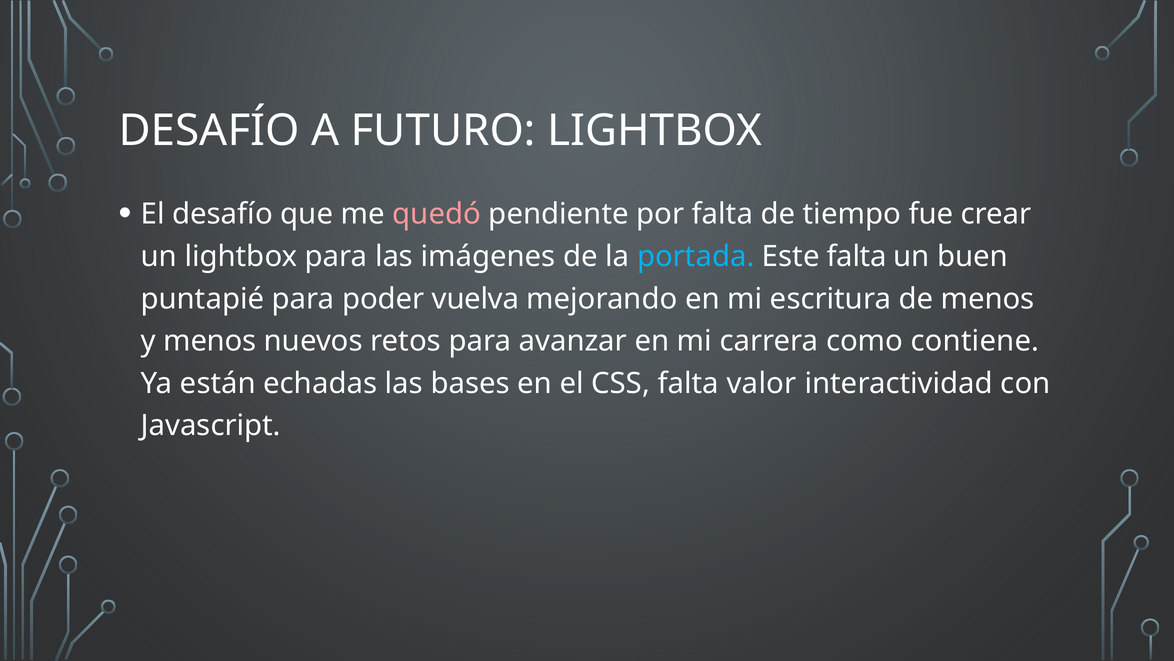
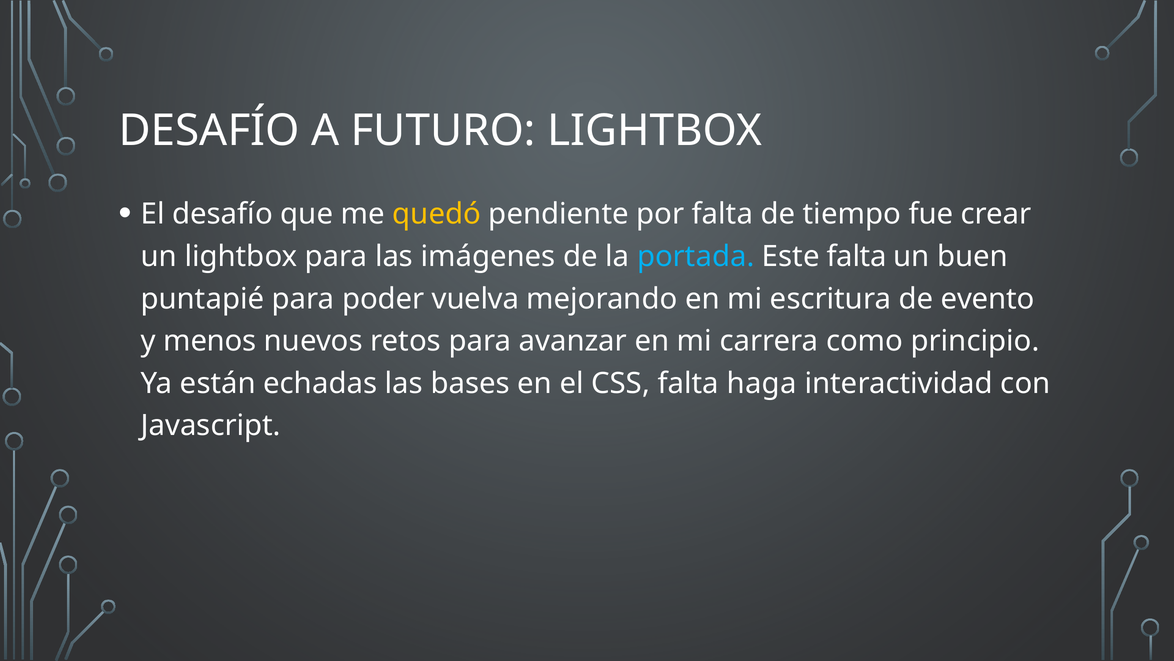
quedó colour: pink -> yellow (437, 214)
de menos: menos -> evento (988, 299)
contiene: contiene -> principio (975, 341)
valor: valor -> haga (762, 383)
